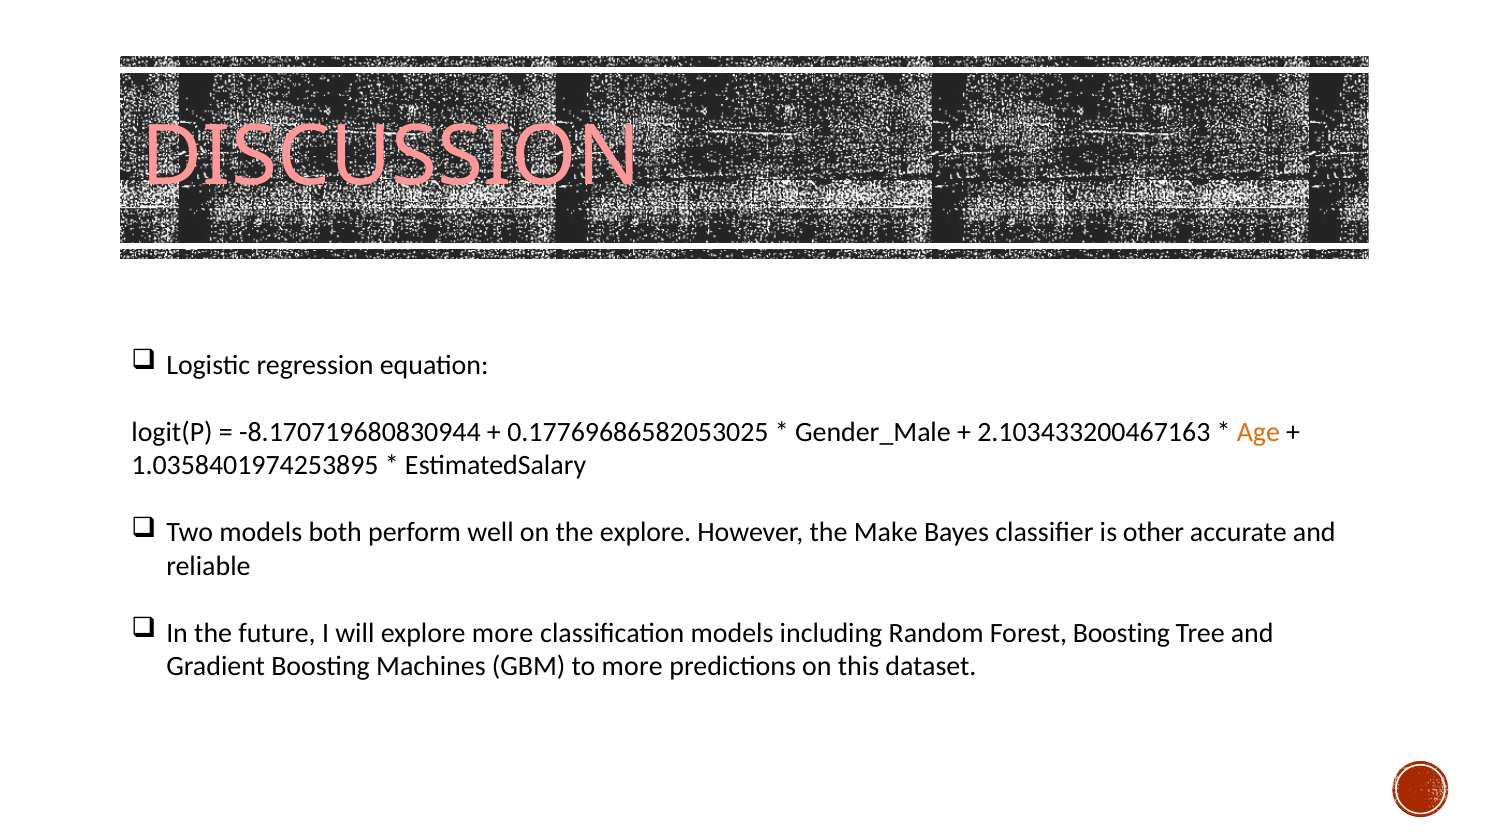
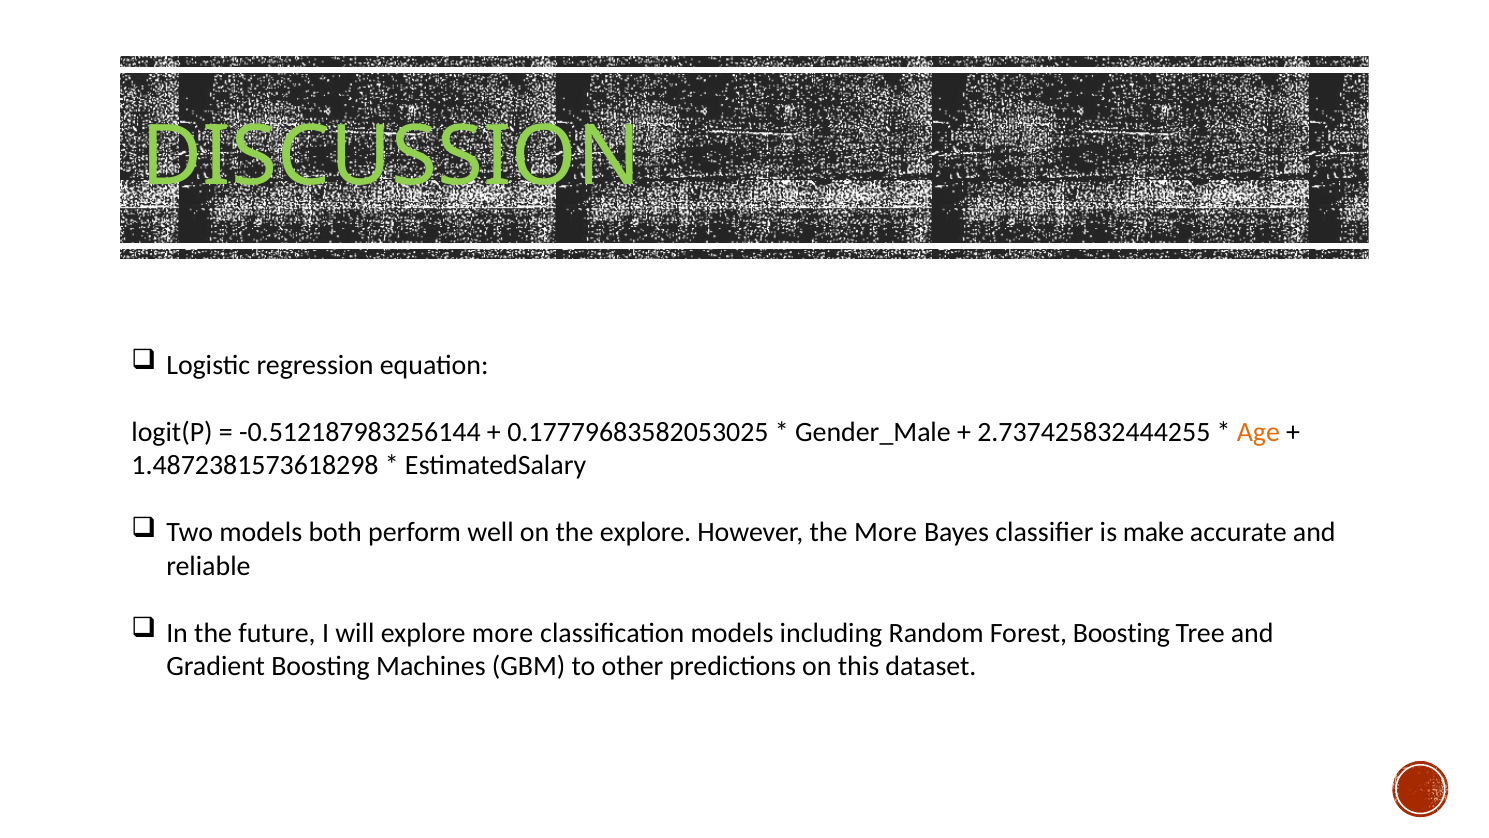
DISCUSSION colour: pink -> light green (391, 157)
-8.170719680830944: -8.170719680830944 -> -0.512187983256144 (360, 432)
0.17769686582053025: 0.17769686582053025 -> 0.17779683582053025 (638, 432)
2.103433200467163: 2.103433200467163 -> 2.737425832444255 (1094, 432)
1.0358401974253895: 1.0358401974253895 -> 1.4872381573618298 (255, 465)
the Make: Make -> More (886, 532)
other: other -> make (1154, 532)
to more: more -> other (632, 666)
